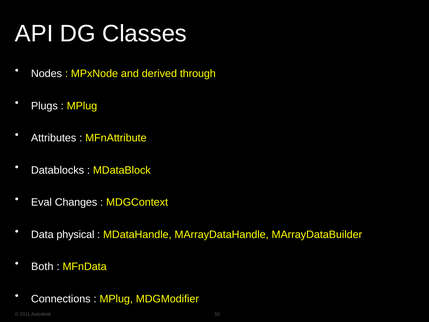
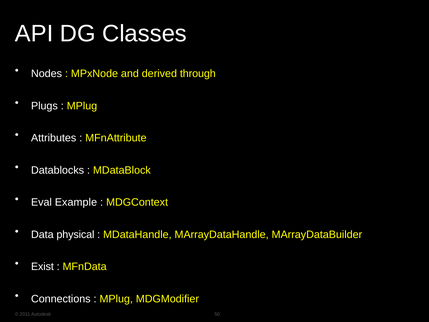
Changes: Changes -> Example (76, 202)
Both: Both -> Exist (42, 267)
